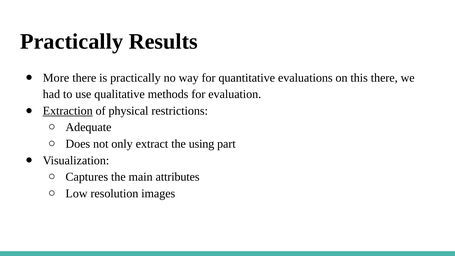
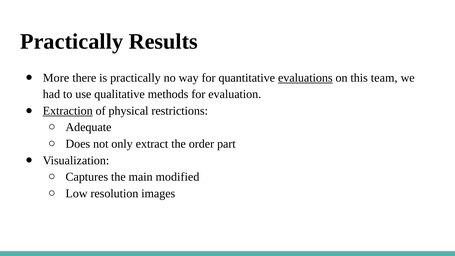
evaluations underline: none -> present (305, 78)
this there: there -> team (384, 78)
using: using -> order (201, 144)
attributes: attributes -> modified (177, 177)
